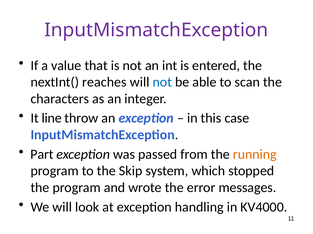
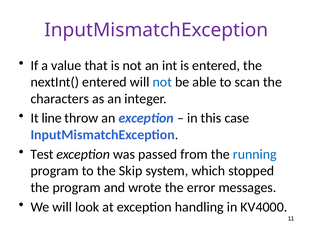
nextInt( reaches: reaches -> entered (104, 82)
Part: Part -> Test (42, 155)
running colour: orange -> blue (255, 155)
